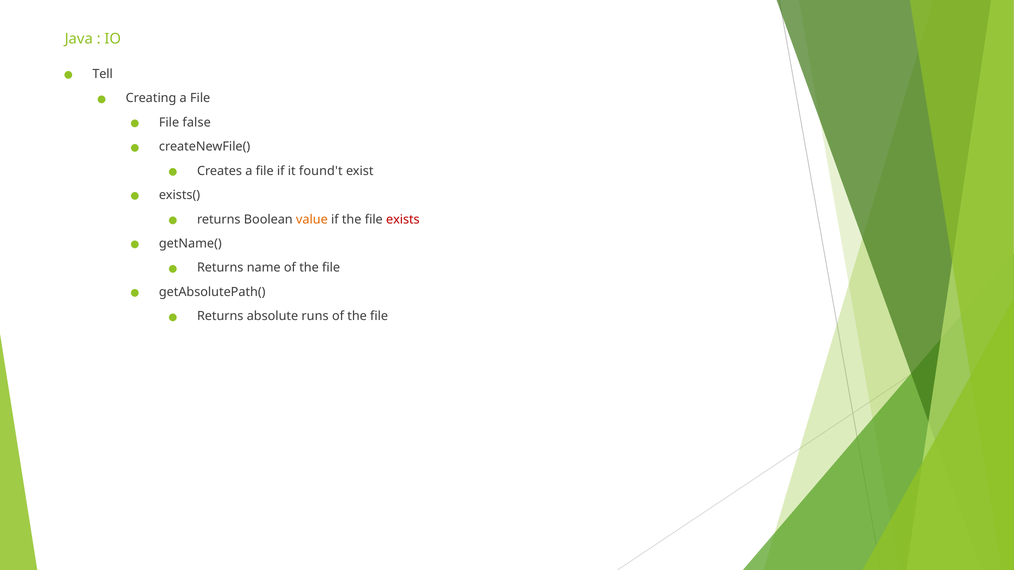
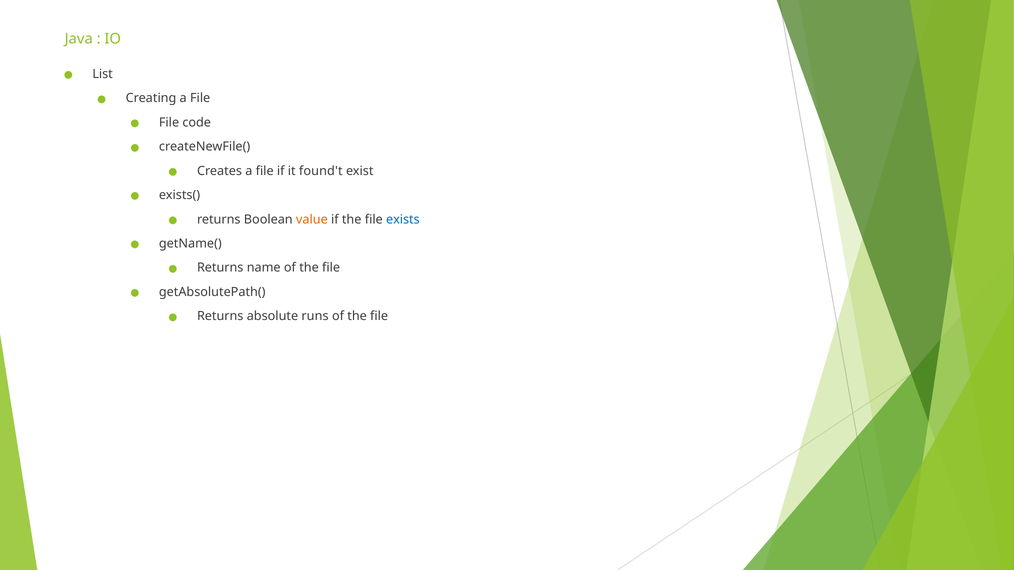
Tell: Tell -> List (103, 74)
false: false -> code (197, 122)
exists colour: red -> blue (403, 219)
